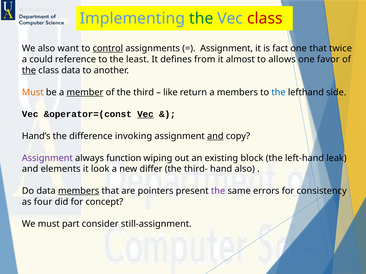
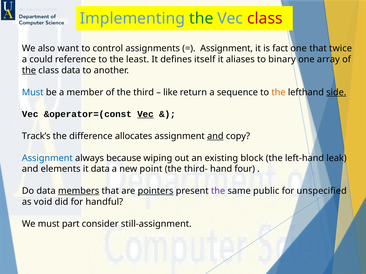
control underline: present -> none (108, 48)
from: from -> itself (205, 59)
almost: almost -> aliases (240, 59)
allows: allows -> binary (282, 59)
favor: favor -> array (328, 59)
Must colour: orange -> blue (33, 92)
member underline: present -> none (85, 92)
a members: members -> sequence (237, 92)
the colour: blue -> orange (279, 92)
side underline: none -> present (336, 92)
Hand’s: Hand’s -> Track’s (36, 136)
invoking: invoking -> allocates (134, 136)
Assignment colour: purple -> blue (47, 158)
function: function -> because (124, 158)
it look: look -> data (100, 169)
differ: differ -> point (151, 169)
hand also: also -> four (245, 169)
pointers underline: none -> present (156, 191)
errors: errors -> public (266, 191)
consistency: consistency -> unspecified (322, 191)
four: four -> void (43, 202)
concept: concept -> handful (104, 202)
